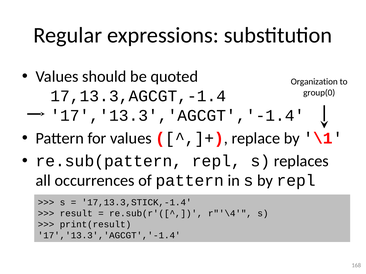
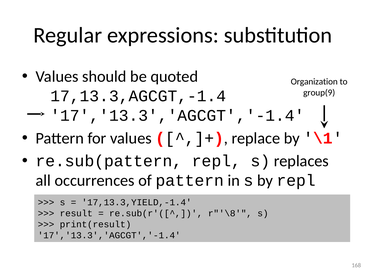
group(0: group(0 -> group(9 (319, 93)
17,13.3,STICK,-1.4: 17,13.3,STICK,-1.4 -> 17,13.3,YIELD,-1.4 (137, 203)
r"'\4: r"'\4 -> r"'\8 (230, 214)
